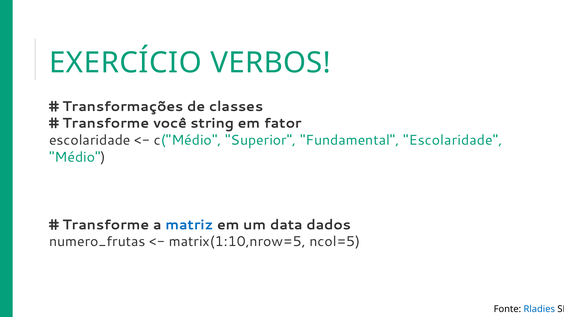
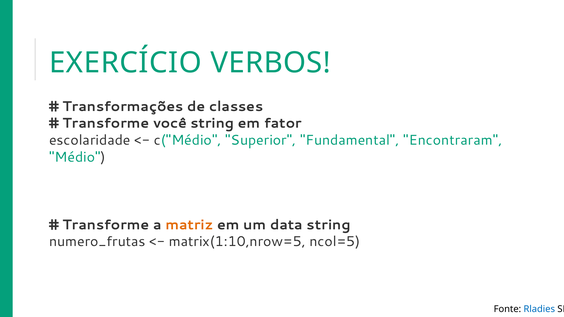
Fundamental Escolaridade: Escolaridade -> Encontraram (453, 140)
matriz colour: blue -> orange (189, 225)
data dados: dados -> string (329, 225)
